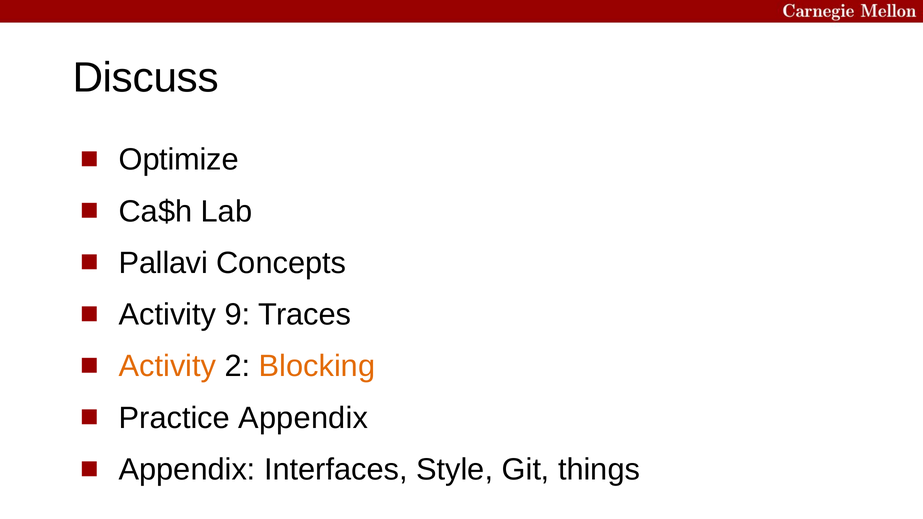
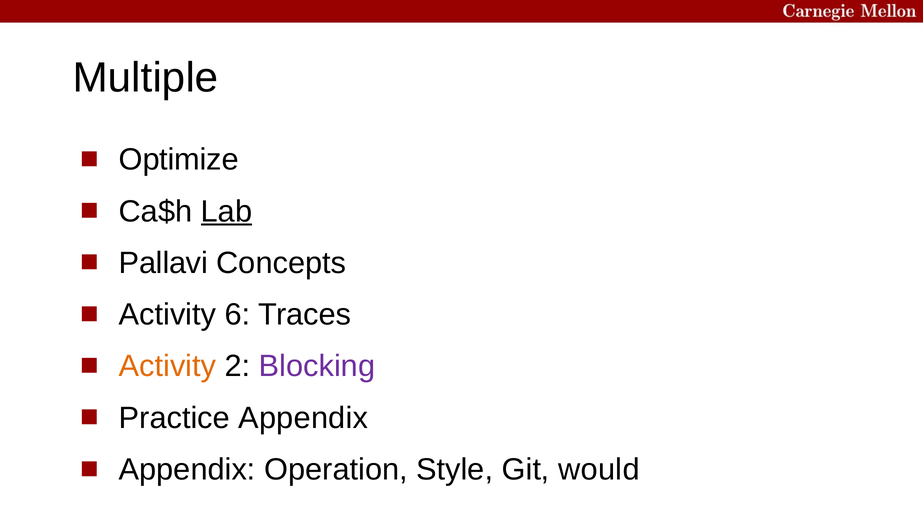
Discuss: Discuss -> Multiple (146, 78)
Lab underline: none -> present (226, 211)
9: 9 -> 6 (238, 315)
Blocking colour: orange -> purple (317, 366)
Interfaces: Interfaces -> Operation (336, 470)
things: things -> would (599, 470)
